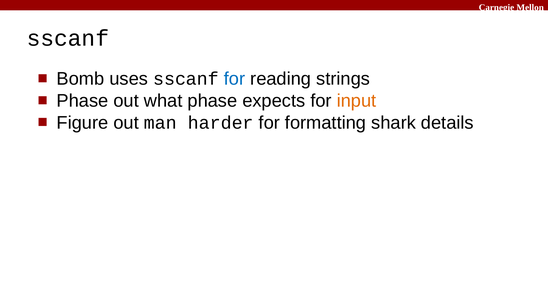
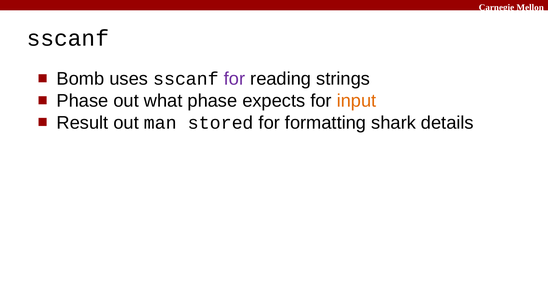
for colour: blue -> purple (235, 79)
Figure: Figure -> Result (83, 123)
harder: harder -> stored (221, 123)
